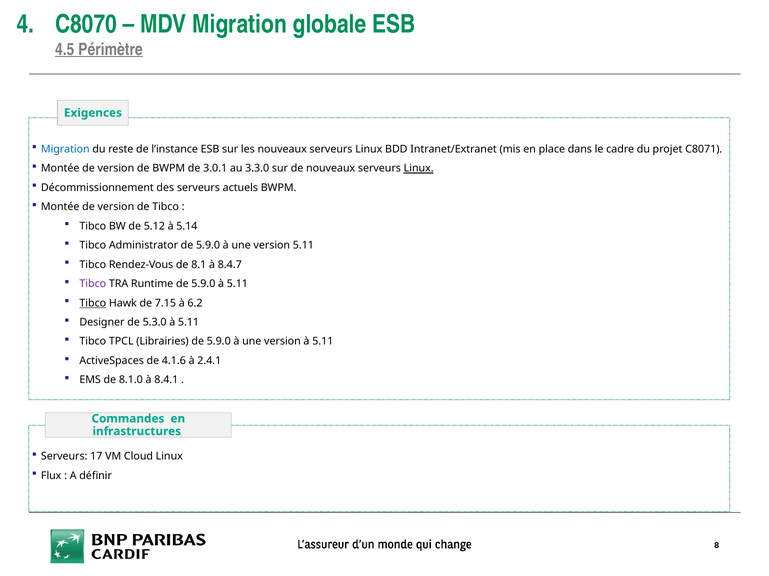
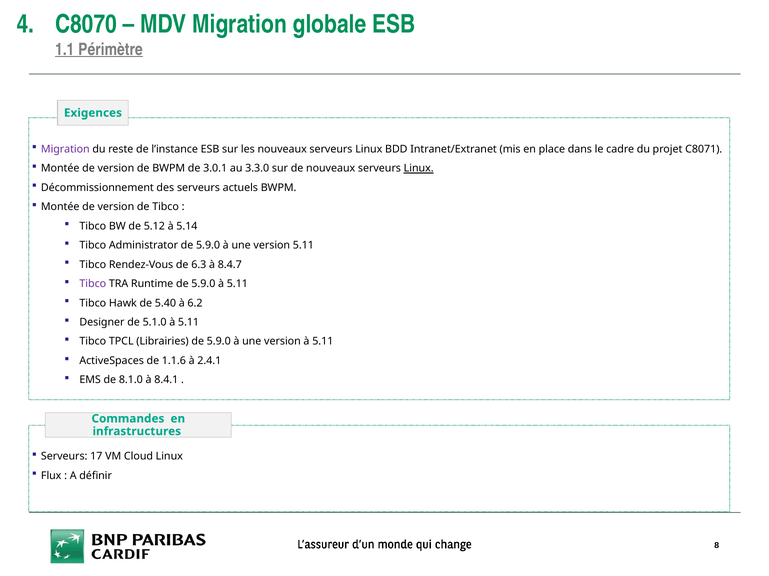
4.5: 4.5 -> 1.1 (65, 49)
Migration colour: blue -> purple (65, 149)
8.1: 8.1 -> 6.3 (199, 265)
Tibco underline: present -> none (93, 303)
7.15: 7.15 -> 5.40 (165, 303)
5.3.0: 5.3.0 -> 5.1.0 (155, 323)
4.1.6: 4.1.6 -> 1.1.6 (174, 361)
